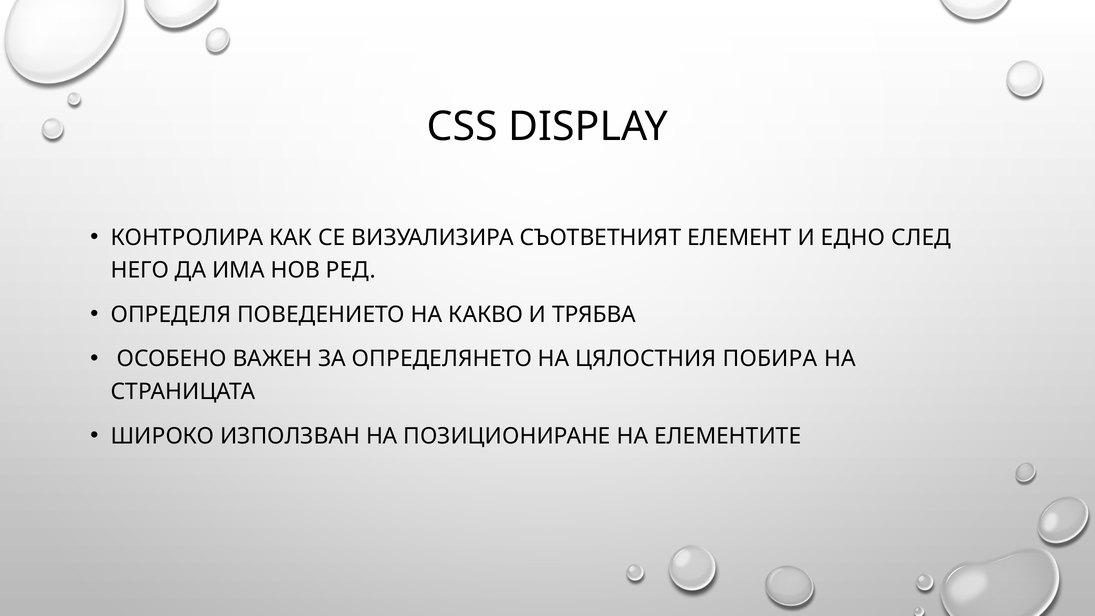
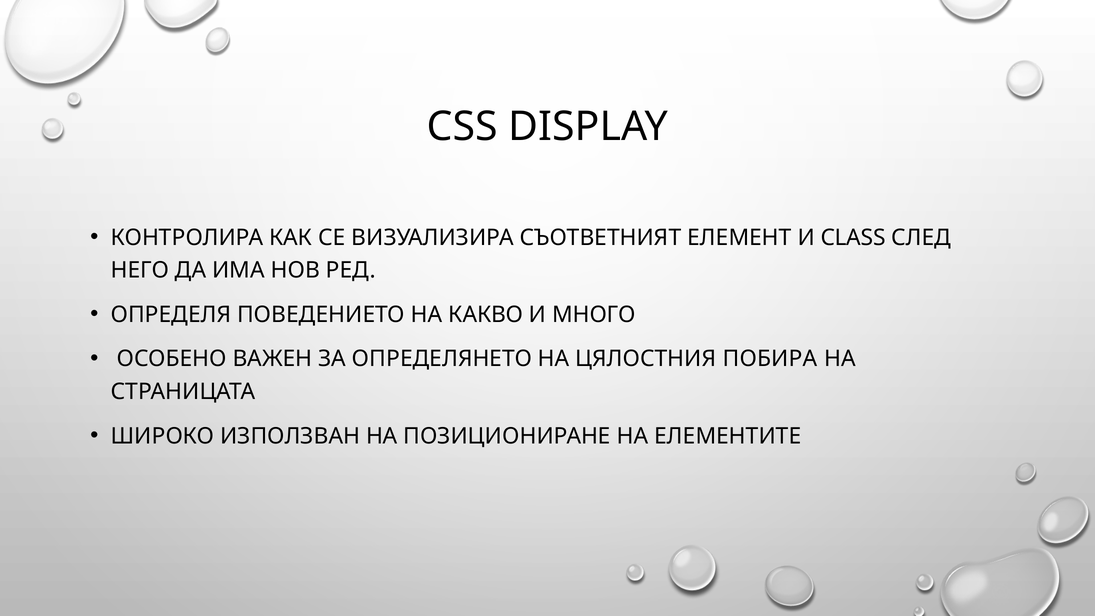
ЕДНО: ЕДНО -> CLASS (853, 237)
ТРЯБВА: ТРЯБВА -> МНОГО (594, 315)
